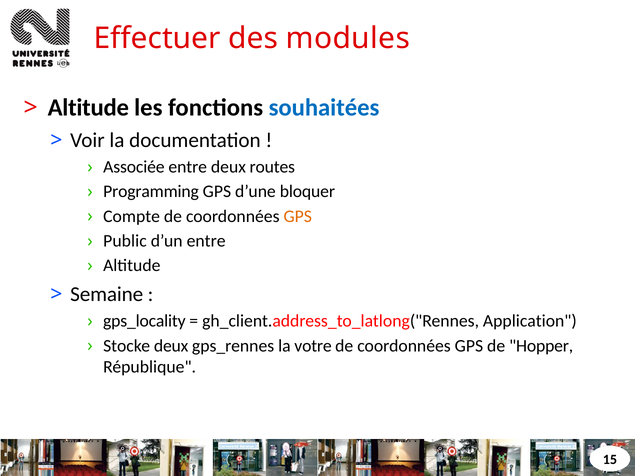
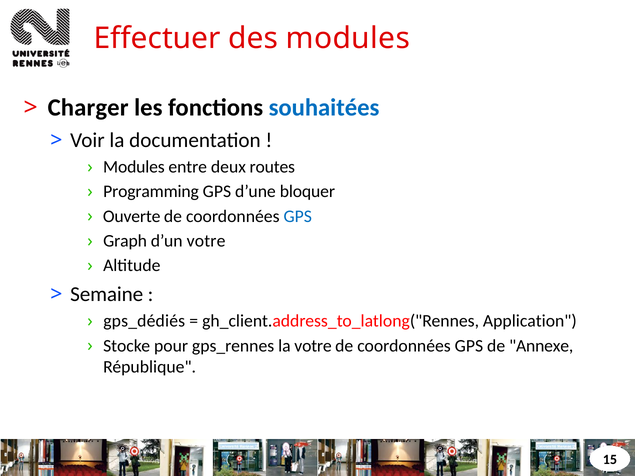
Altitude: Altitude -> Charger (88, 108)
Associée: Associée -> Modules (134, 167)
Compte: Compte -> Ouverte (132, 216)
GPS colour: orange -> blue (298, 216)
Public: Public -> Graph (125, 241)
d’un entre: entre -> votre (206, 241)
gps_locality: gps_locality -> gps_dédiés (144, 321)
Stocke deux: deux -> pour (171, 346)
Hopper: Hopper -> Annexe (541, 346)
